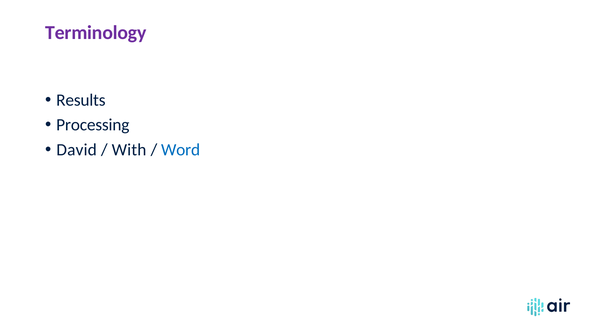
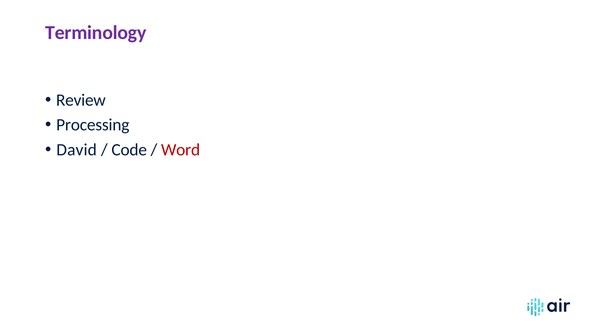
Results: Results -> Review (81, 100)
With: With -> Code (129, 150)
Word colour: blue -> red (181, 150)
